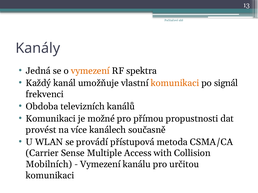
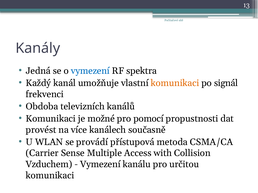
vymezení colour: orange -> blue (90, 71)
přímou: přímou -> pomocí (148, 119)
Mobilních: Mobilních -> Vzduchem (49, 165)
